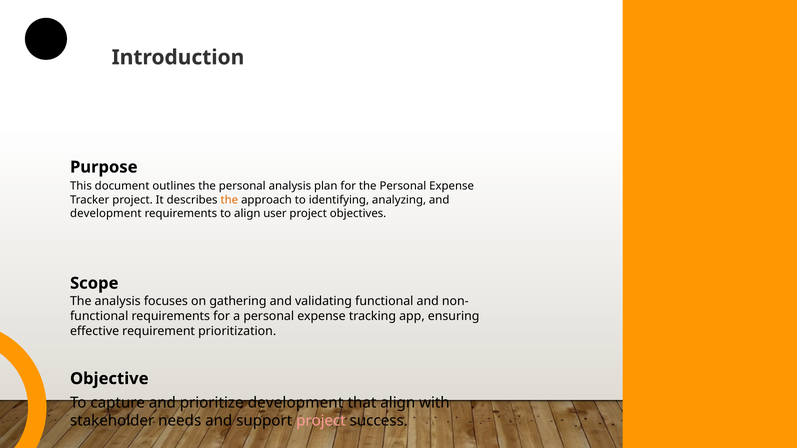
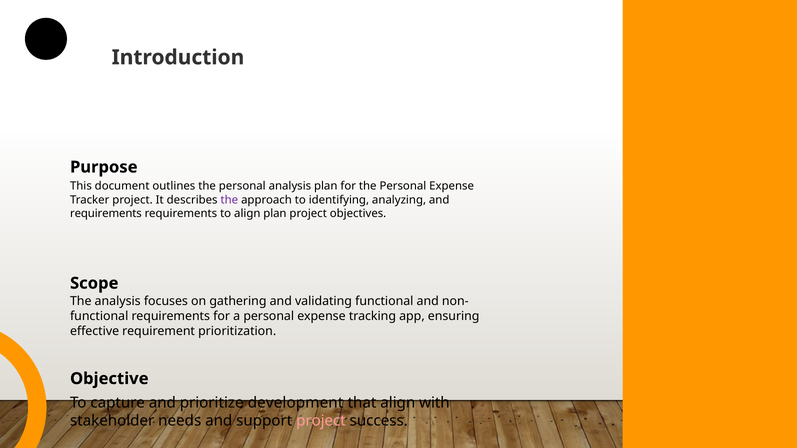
the colour: orange -> purple (229, 200)
development: development -> requirements (106, 214)
align user: user -> plan (275, 214)
